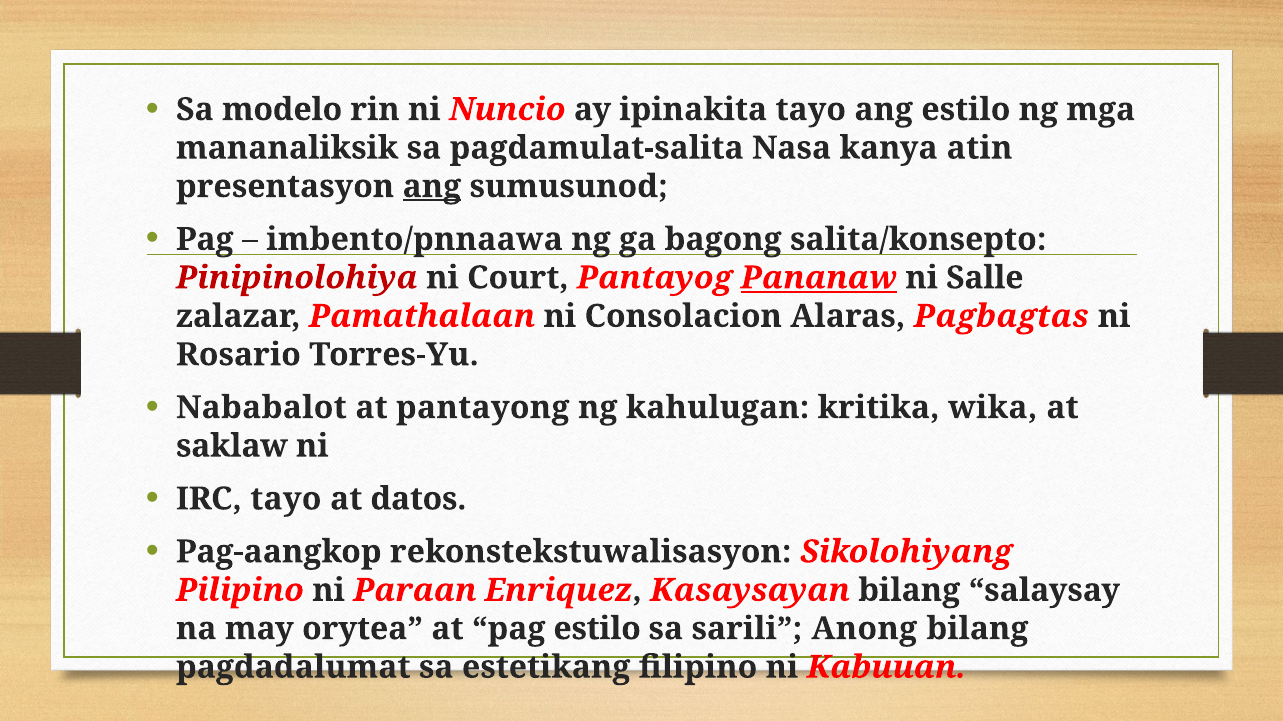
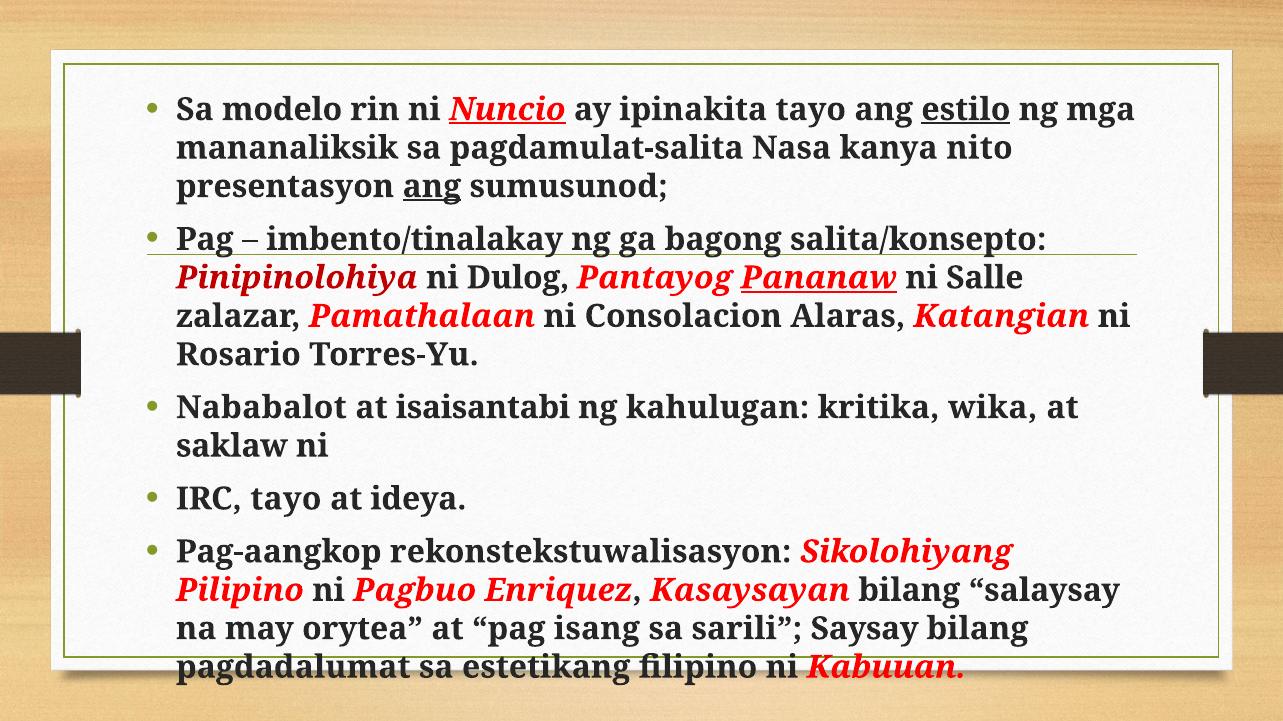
Nuncio underline: none -> present (507, 110)
estilo underline: none -> present (966, 110)
atin: atin -> nito (980, 148)
imbento/pnnaawa: imbento/pnnaawa -> imbento/tinalakay (415, 240)
Court: Court -> Dulog (518, 278)
Pagbagtas: Pagbagtas -> Katangian (1001, 317)
pantayong: pantayong -> isaisantabi (483, 408)
datos: datos -> ideya (418, 499)
Paraan: Paraan -> Pagbuo (415, 591)
pag estilo: estilo -> isang (597, 629)
Anong: Anong -> Saysay (865, 629)
